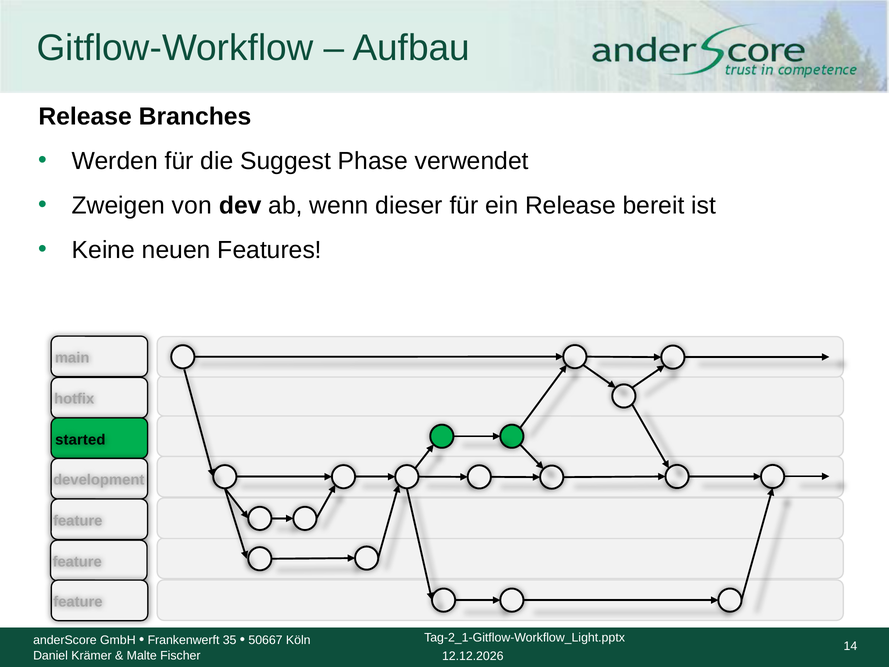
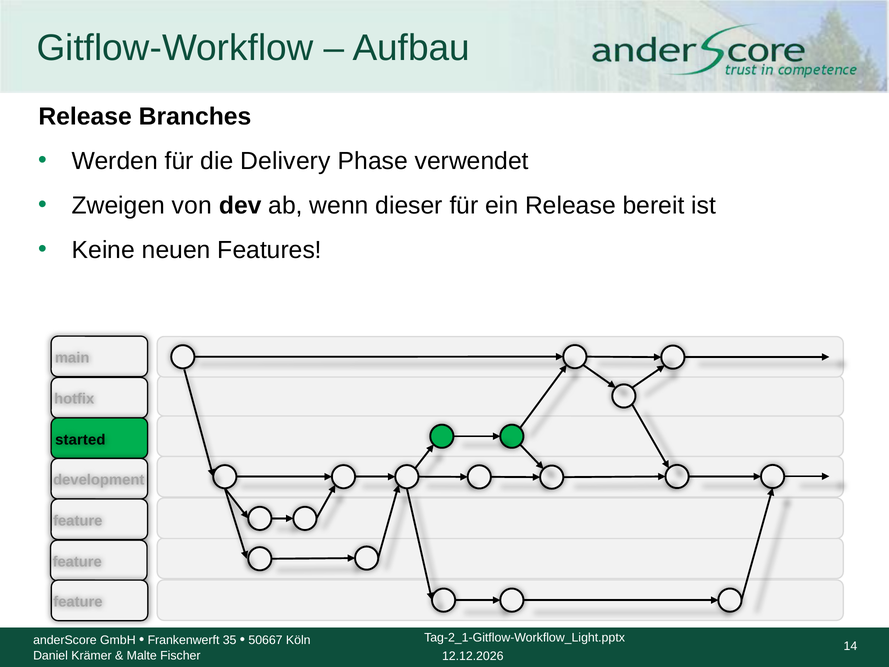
Suggest: Suggest -> Delivery (285, 161)
